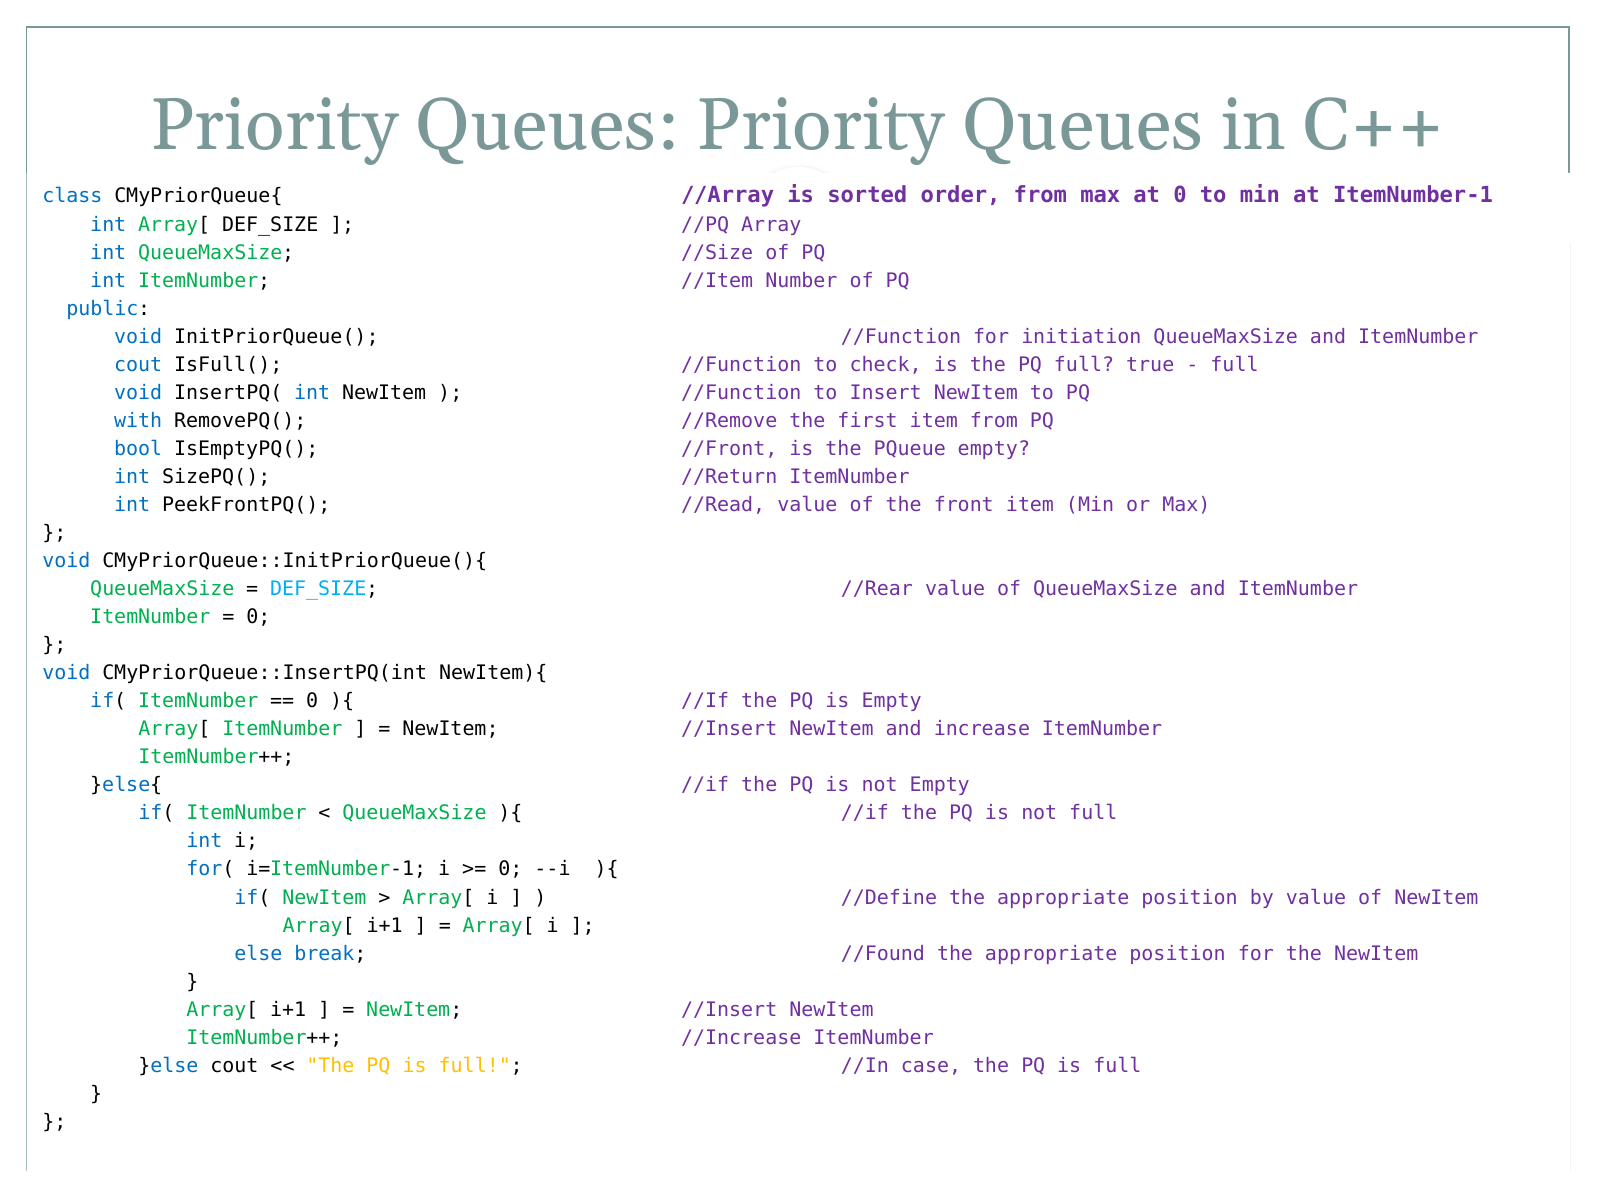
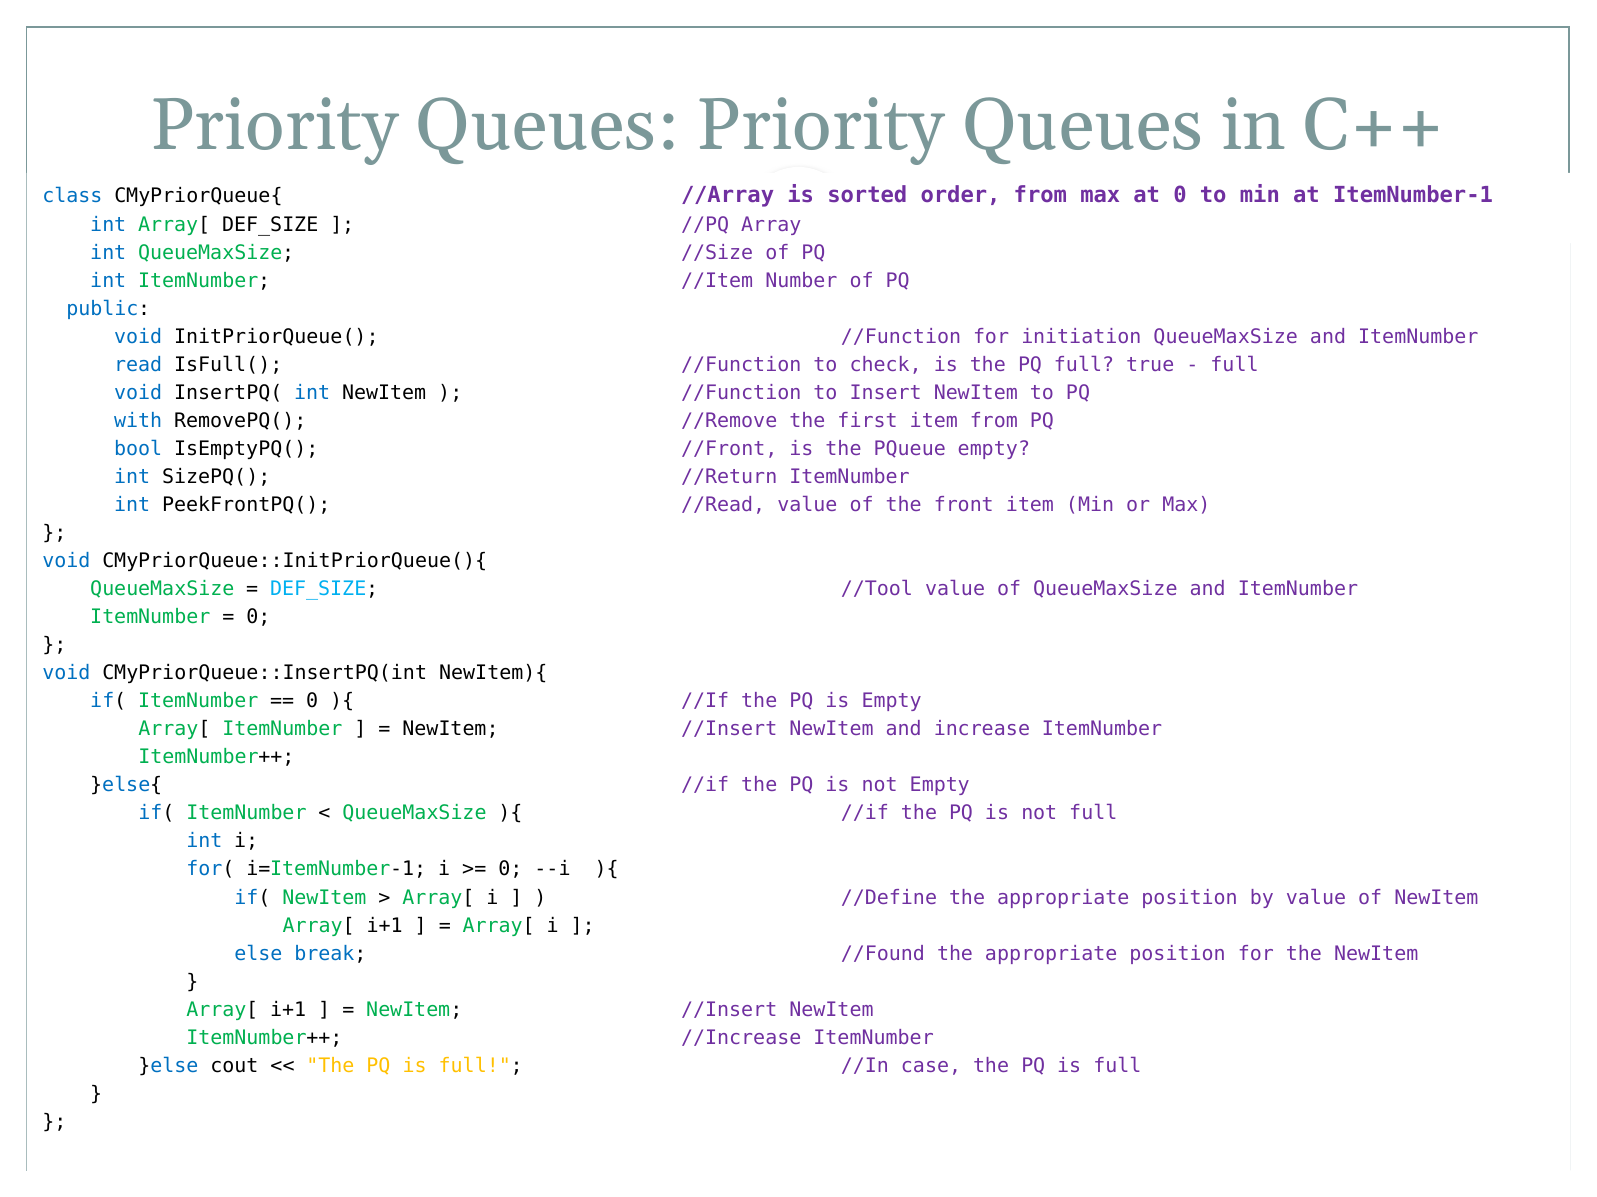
cout: cout -> read (138, 365)
//Rear: //Rear -> //Tool (877, 590)
